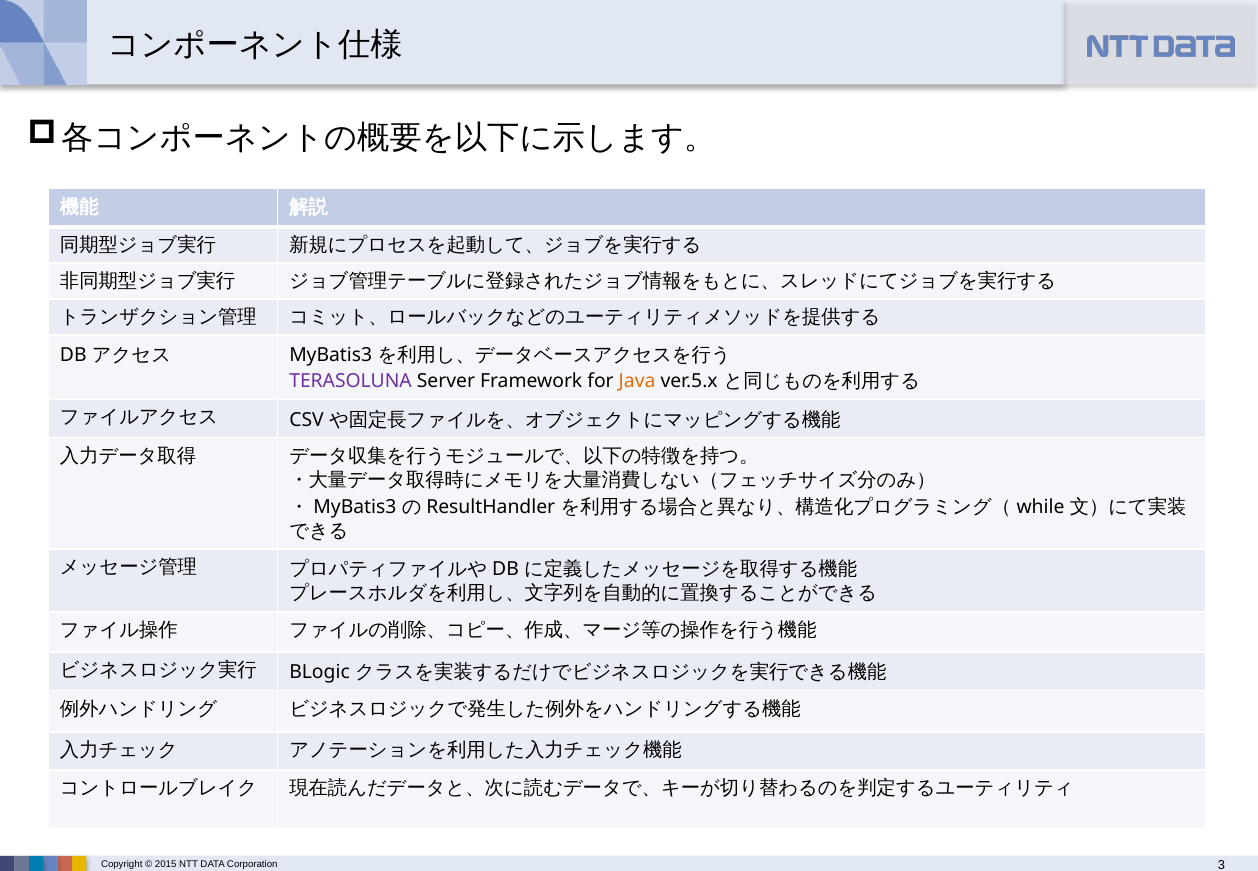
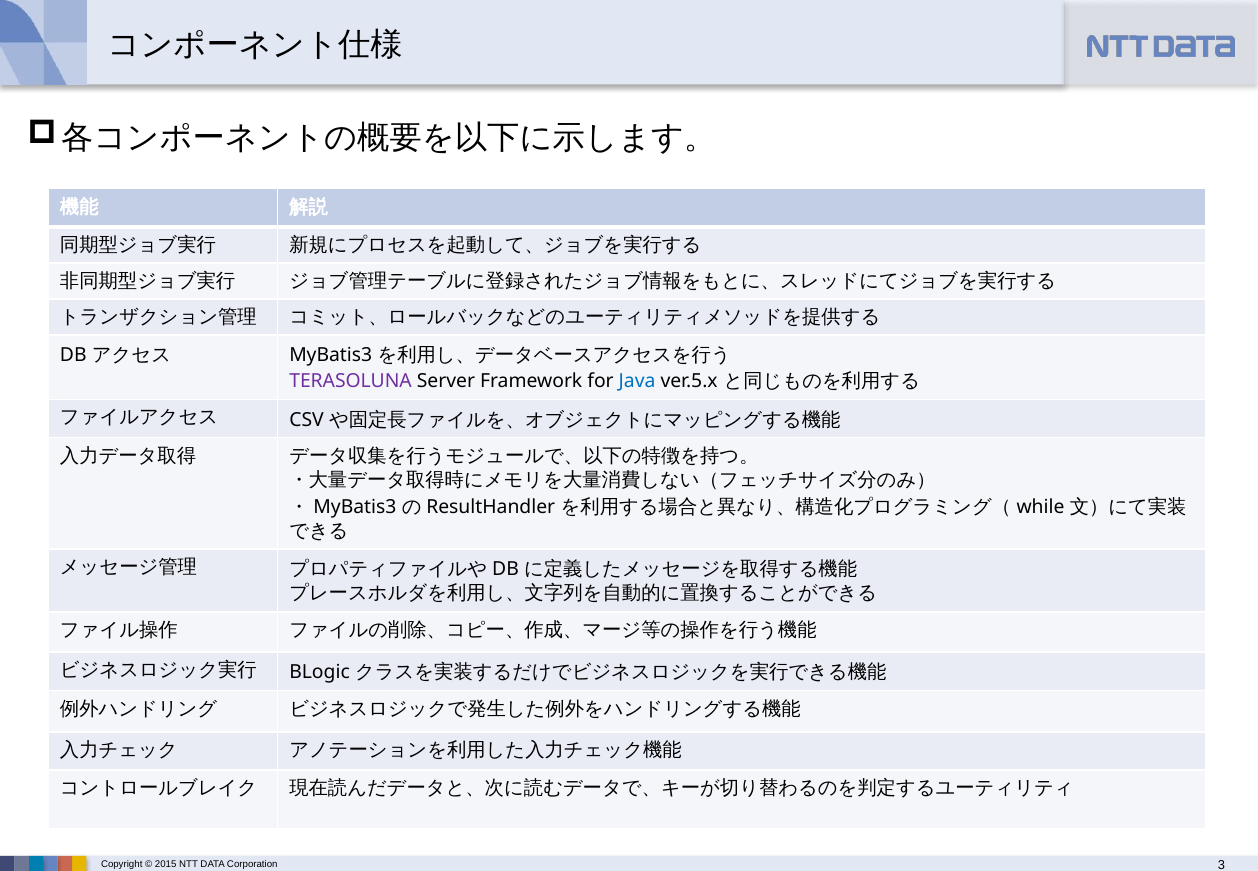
Java colour: orange -> blue (637, 382)
